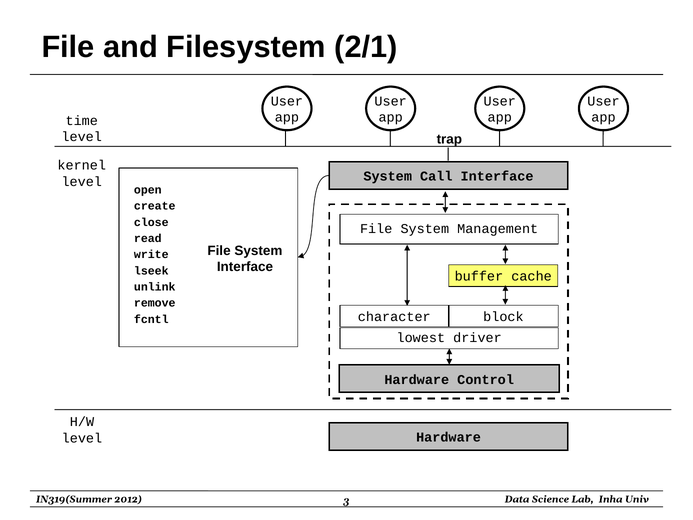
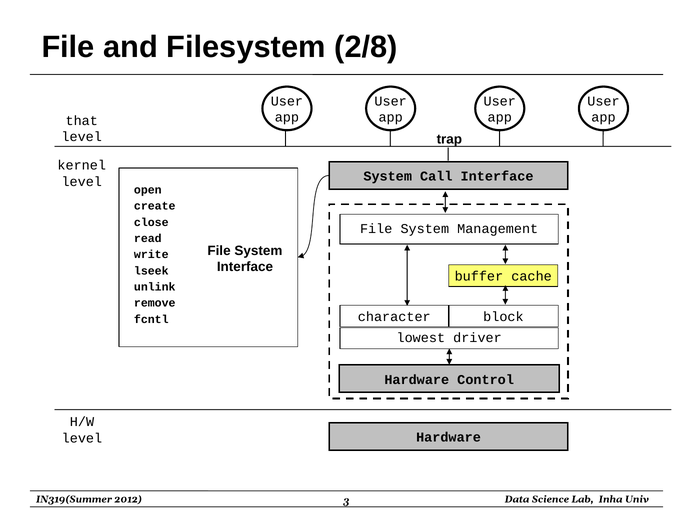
2/1: 2/1 -> 2/8 (366, 47)
time: time -> that (82, 121)
